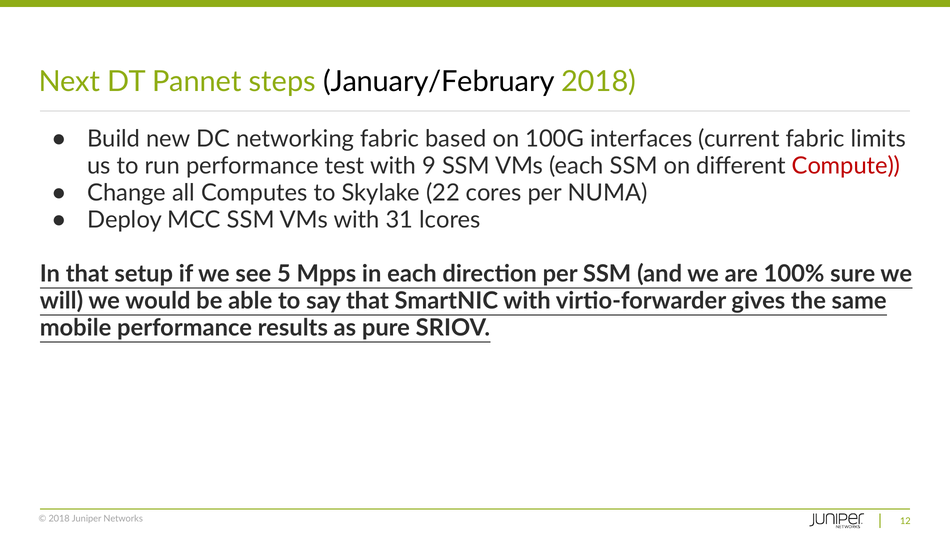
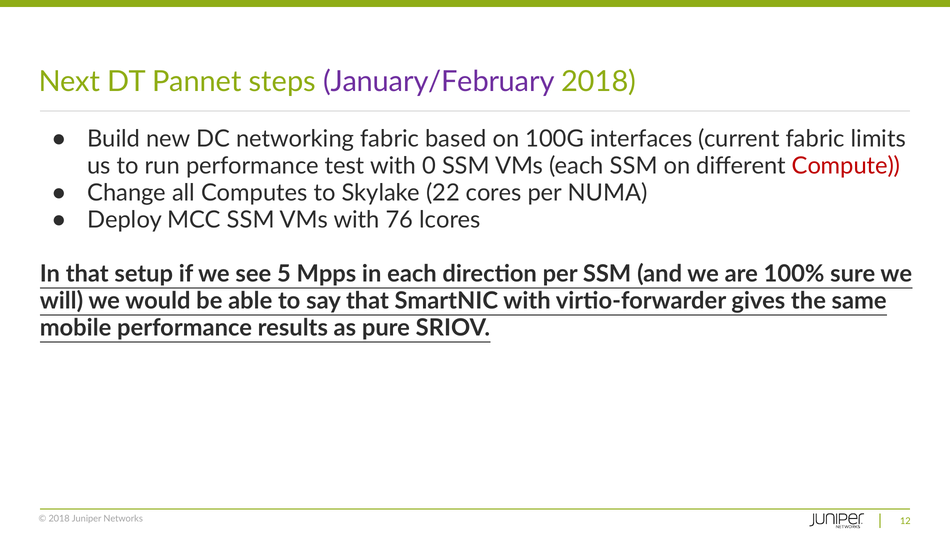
January/February colour: black -> purple (439, 82)
9: 9 -> 0 (429, 166)
31: 31 -> 76 (399, 220)
